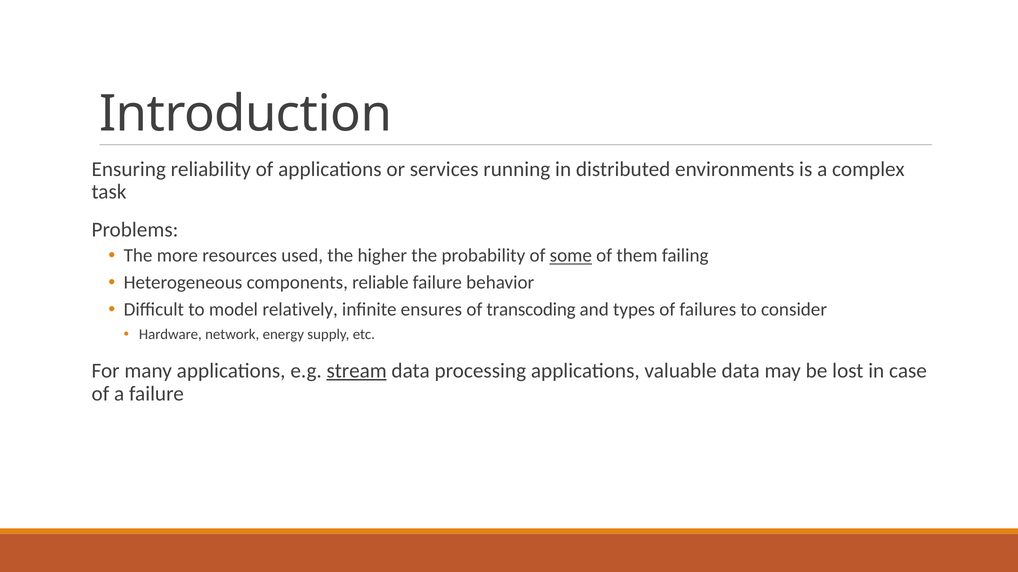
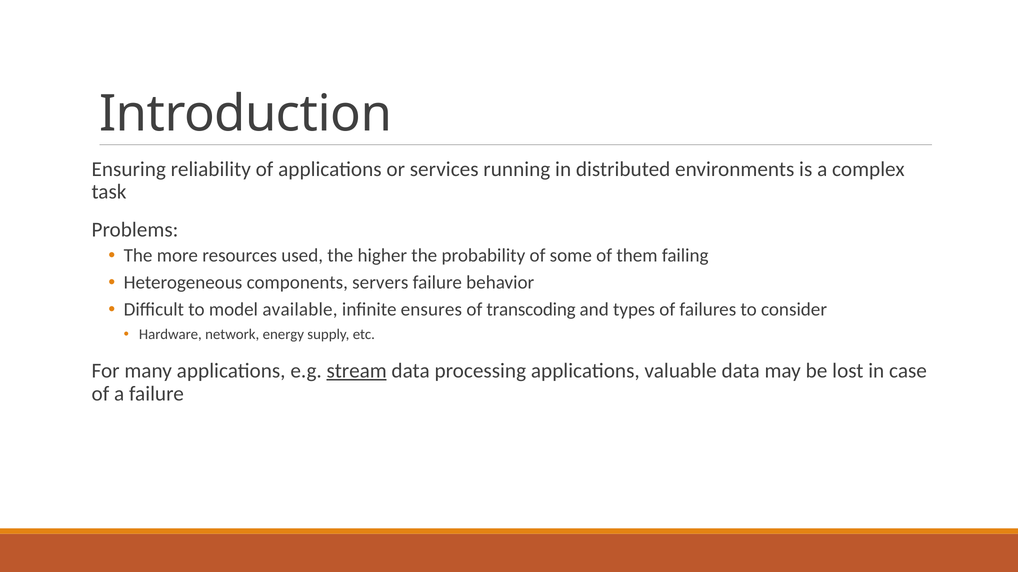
some underline: present -> none (571, 256)
reliable: reliable -> servers (380, 283)
relatively: relatively -> available (300, 310)
